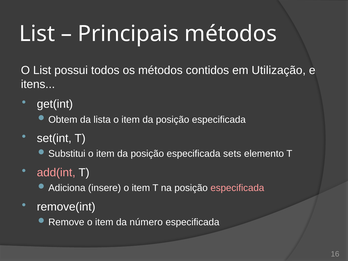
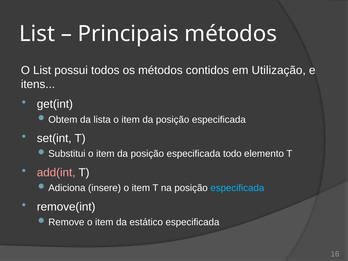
sets: sets -> todo (232, 154)
especificada colour: pink -> light blue (237, 188)
número: número -> estático (146, 222)
